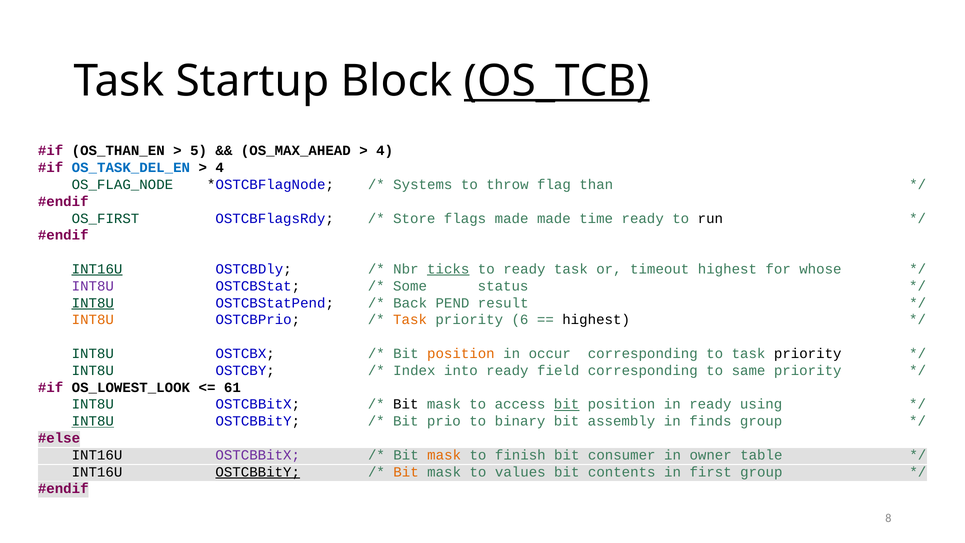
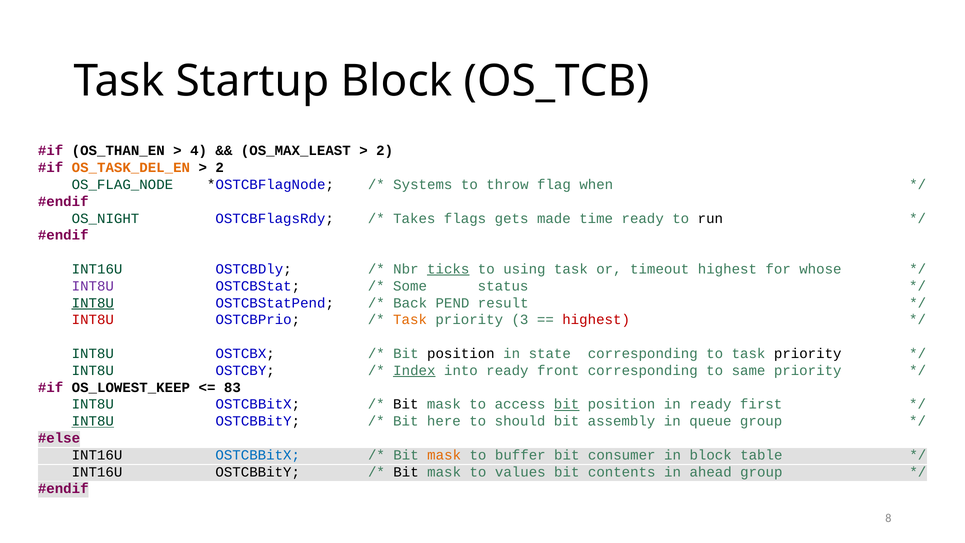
OS_TCB underline: present -> none (557, 81)
5: 5 -> 4 (199, 151)
OS_MAX_AHEAD: OS_MAX_AHEAD -> OS_MAX_LEAST (296, 151)
4: 4 -> 2 (385, 151)
OS_TASK_DEL_EN colour: blue -> orange (131, 168)
4: 4 -> 2 (220, 168)
than: than -> when (596, 184)
OS_FIRST: OS_FIRST -> OS_NIGHT (105, 218)
Store: Store -> Takes (414, 218)
flags made: made -> gets (512, 218)
INT16U underline: present -> none (97, 269)
to ready: ready -> using (524, 269)
INT8U colour: orange -> red (93, 320)
6: 6 -> 3 (520, 320)
highest colour: black -> red (596, 320)
position colour: orange -> black (461, 353)
occur: occur -> state (550, 353)
Index underline: none -> present (414, 370)
field: field -> front (558, 370)
OS_LOWEST_LOOK: OS_LOWEST_LOOK -> OS_LOWEST_KEEP (131, 387)
61: 61 -> 83 (232, 387)
using: using -> first (761, 404)
prio: prio -> here (444, 421)
binary: binary -> should (520, 421)
finds: finds -> queue (710, 421)
OSTCBBitX colour: purple -> blue (258, 455)
finish: finish -> buffer (520, 455)
in owner: owner -> block (711, 455)
OSTCBBitY underline: present -> none (258, 472)
Bit colour: orange -> black (406, 472)
first: first -> ahead (711, 472)
